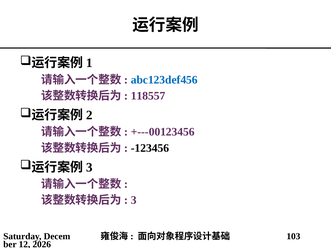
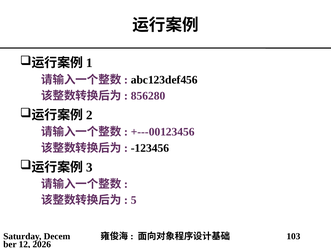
abc123def456 colour: blue -> black (164, 80)
118557: 118557 -> 856280 (148, 96)
3: 3 -> 5 (134, 200)
